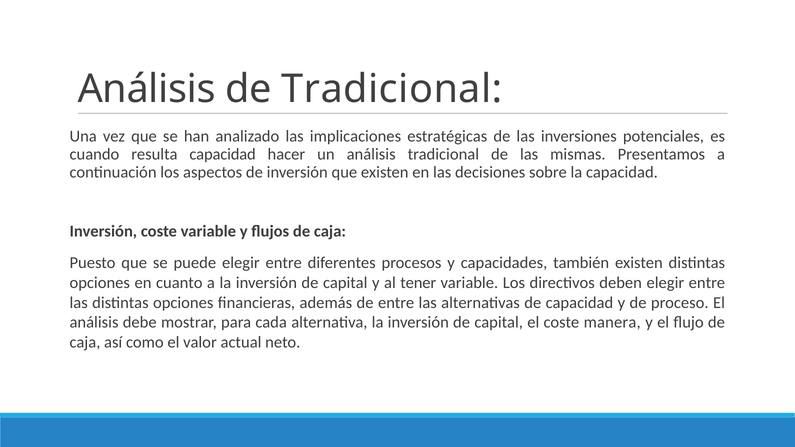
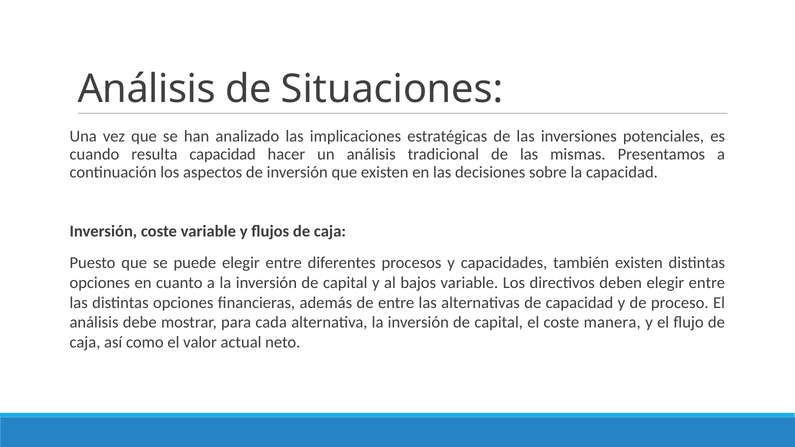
de Tradicional: Tradicional -> Situaciones (392, 89)
tener: tener -> bajos (418, 283)
